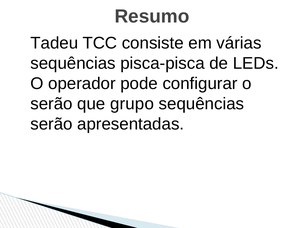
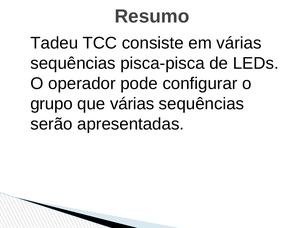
serão: serão -> grupo (52, 104)
que grupo: grupo -> várias (132, 104)
